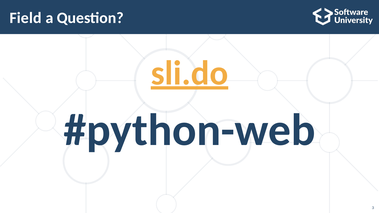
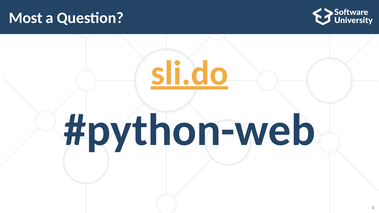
Field: Field -> Most (26, 18)
